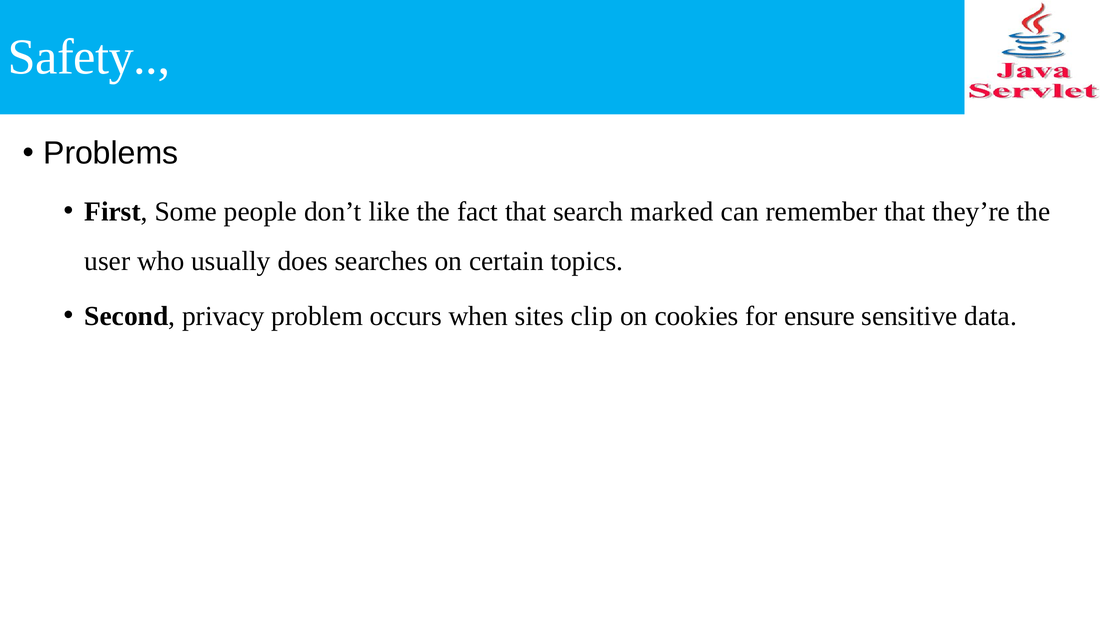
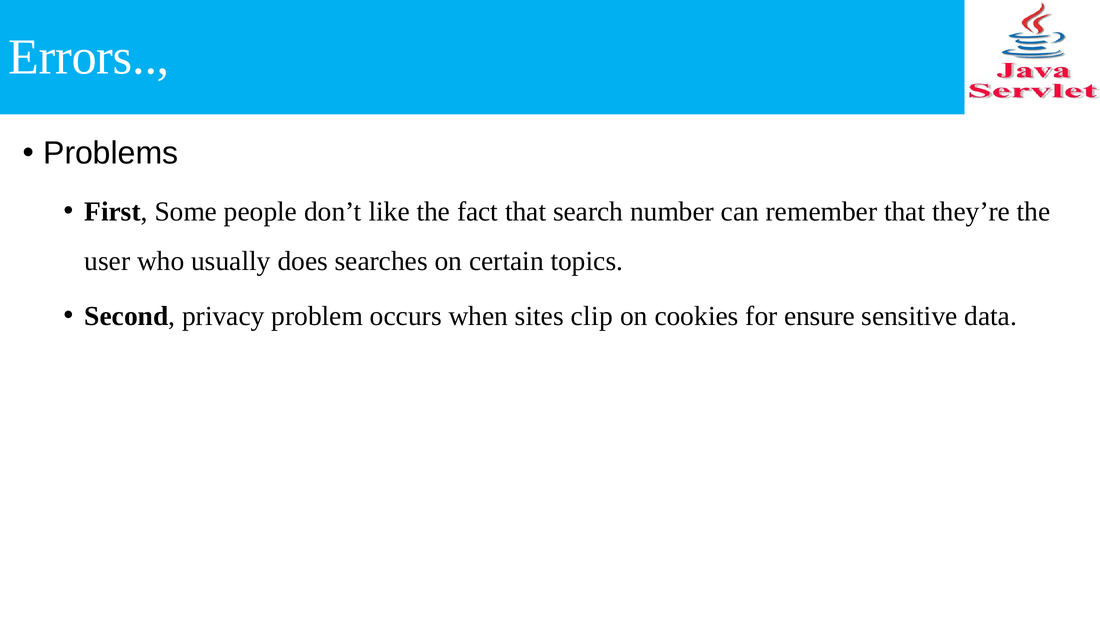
Safety: Safety -> Errors (89, 57)
marked: marked -> number (672, 211)
